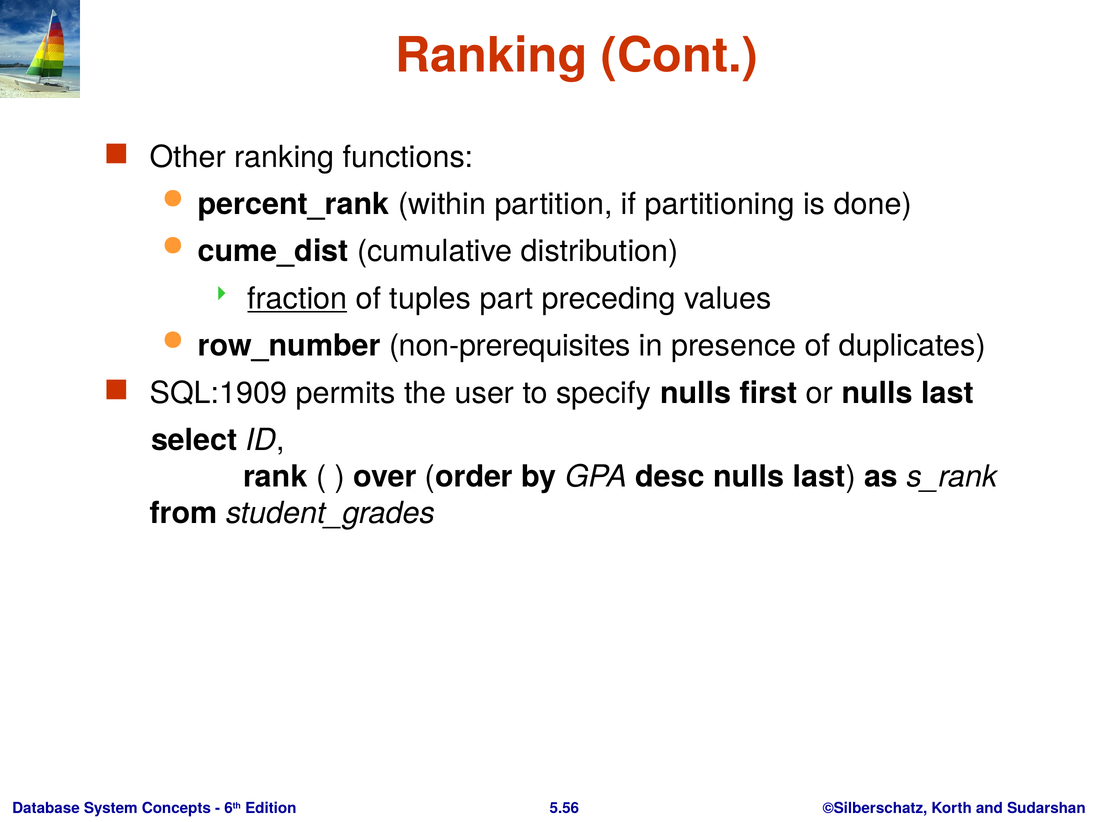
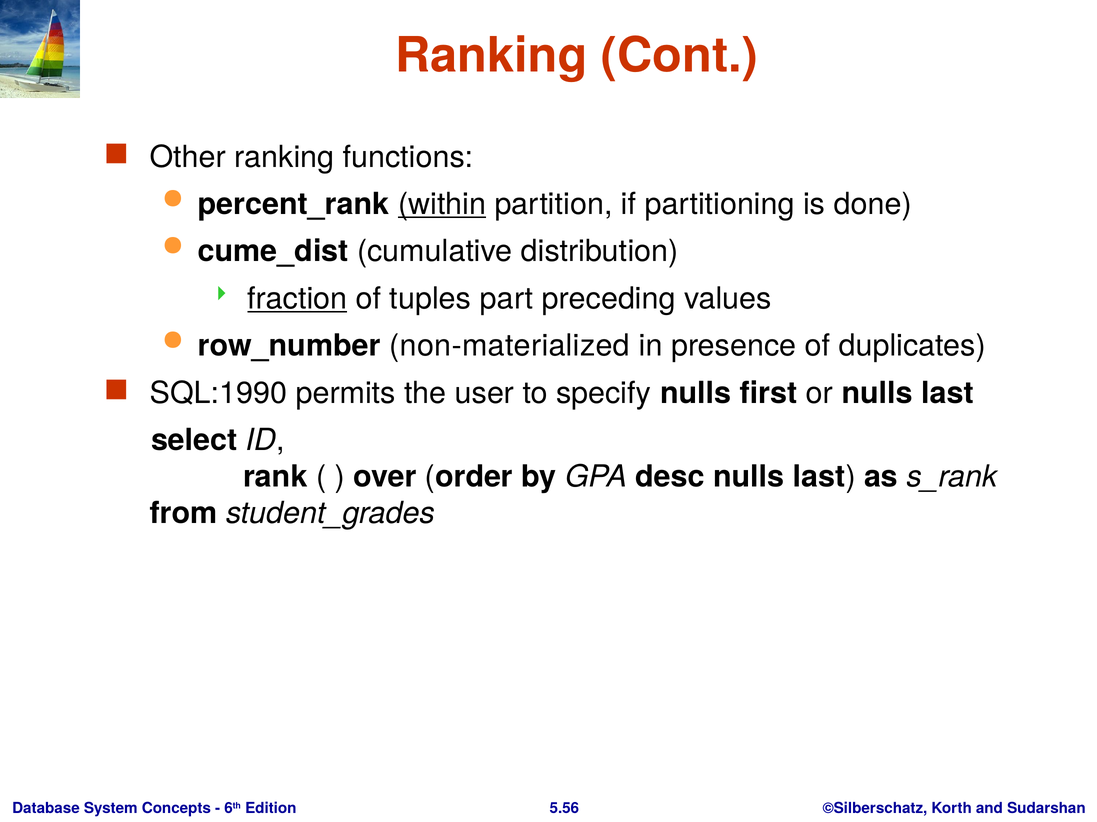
within underline: none -> present (442, 204)
non-prerequisites: non-prerequisites -> non-materialized (510, 346)
SQL:1909: SQL:1909 -> SQL:1990 (218, 393)
